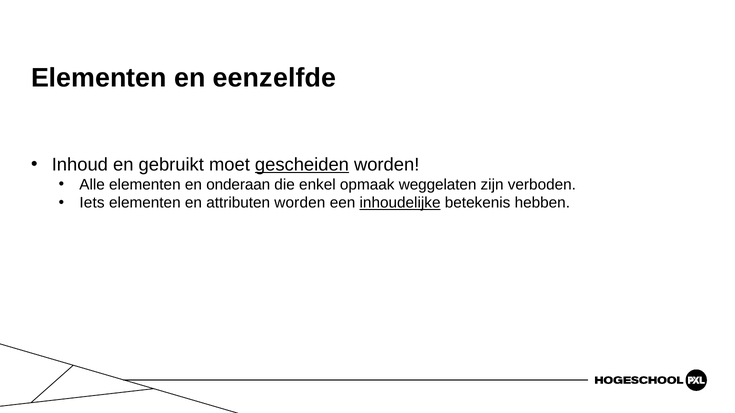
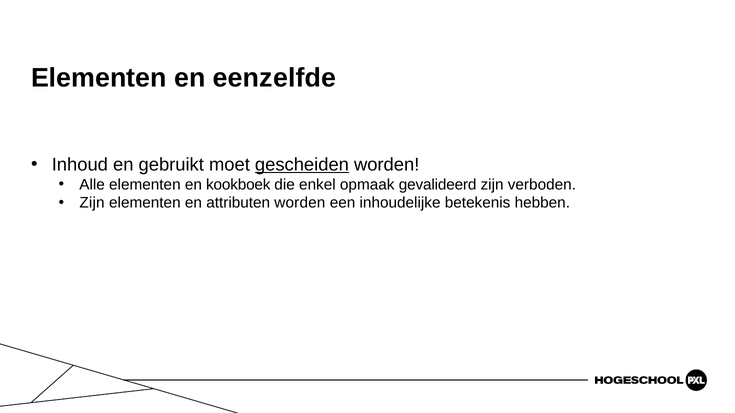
onderaan: onderaan -> kookboek (238, 185)
weggelaten: weggelaten -> gevalideerd (438, 185)
Iets: Iets -> Zijn (92, 203)
inhoudelijke underline: present -> none (400, 203)
